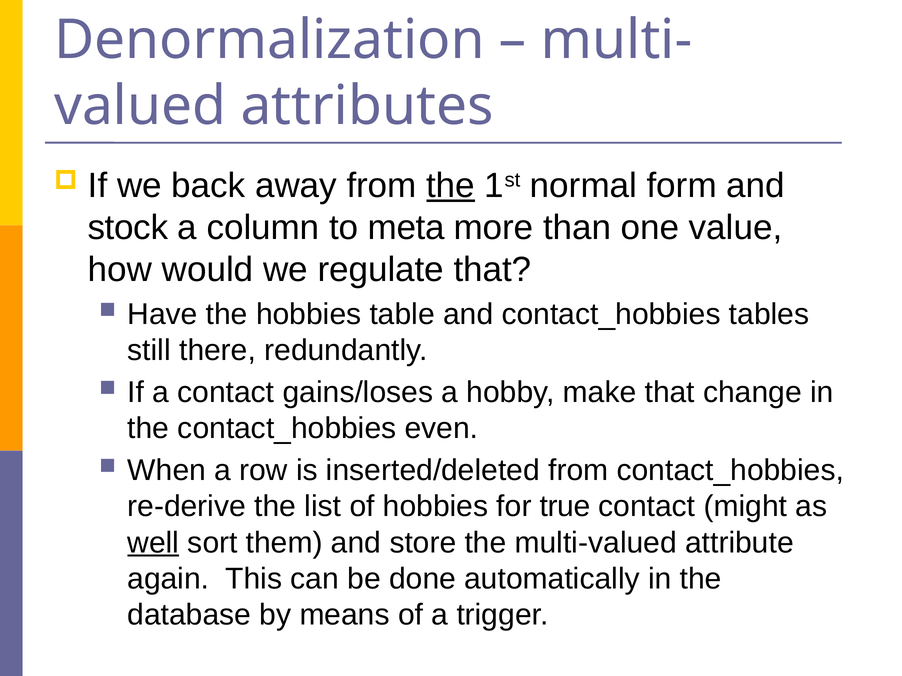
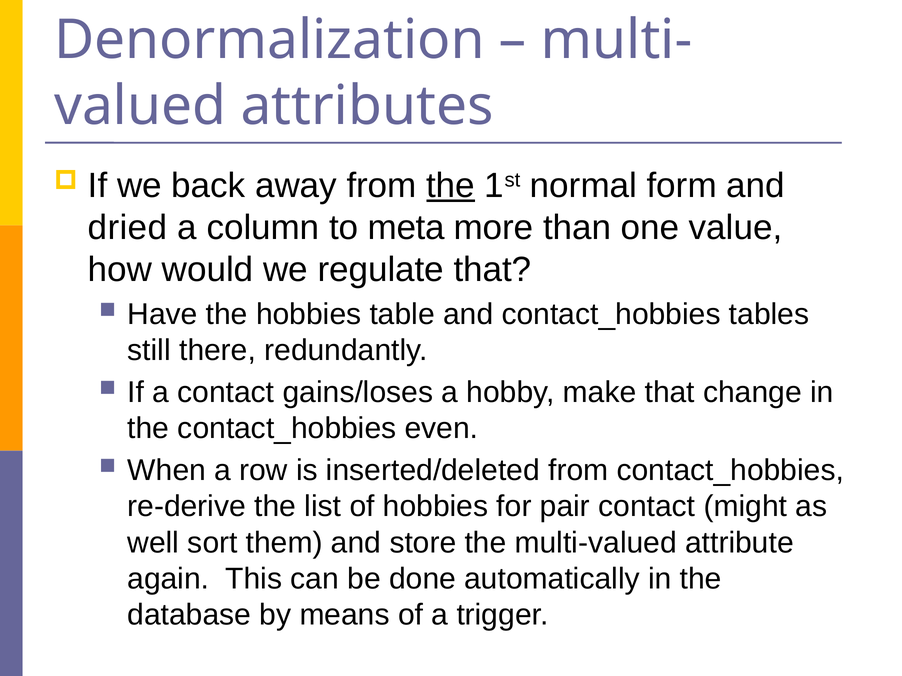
stock: stock -> dried (128, 228)
true: true -> pair (565, 507)
well underline: present -> none (153, 543)
